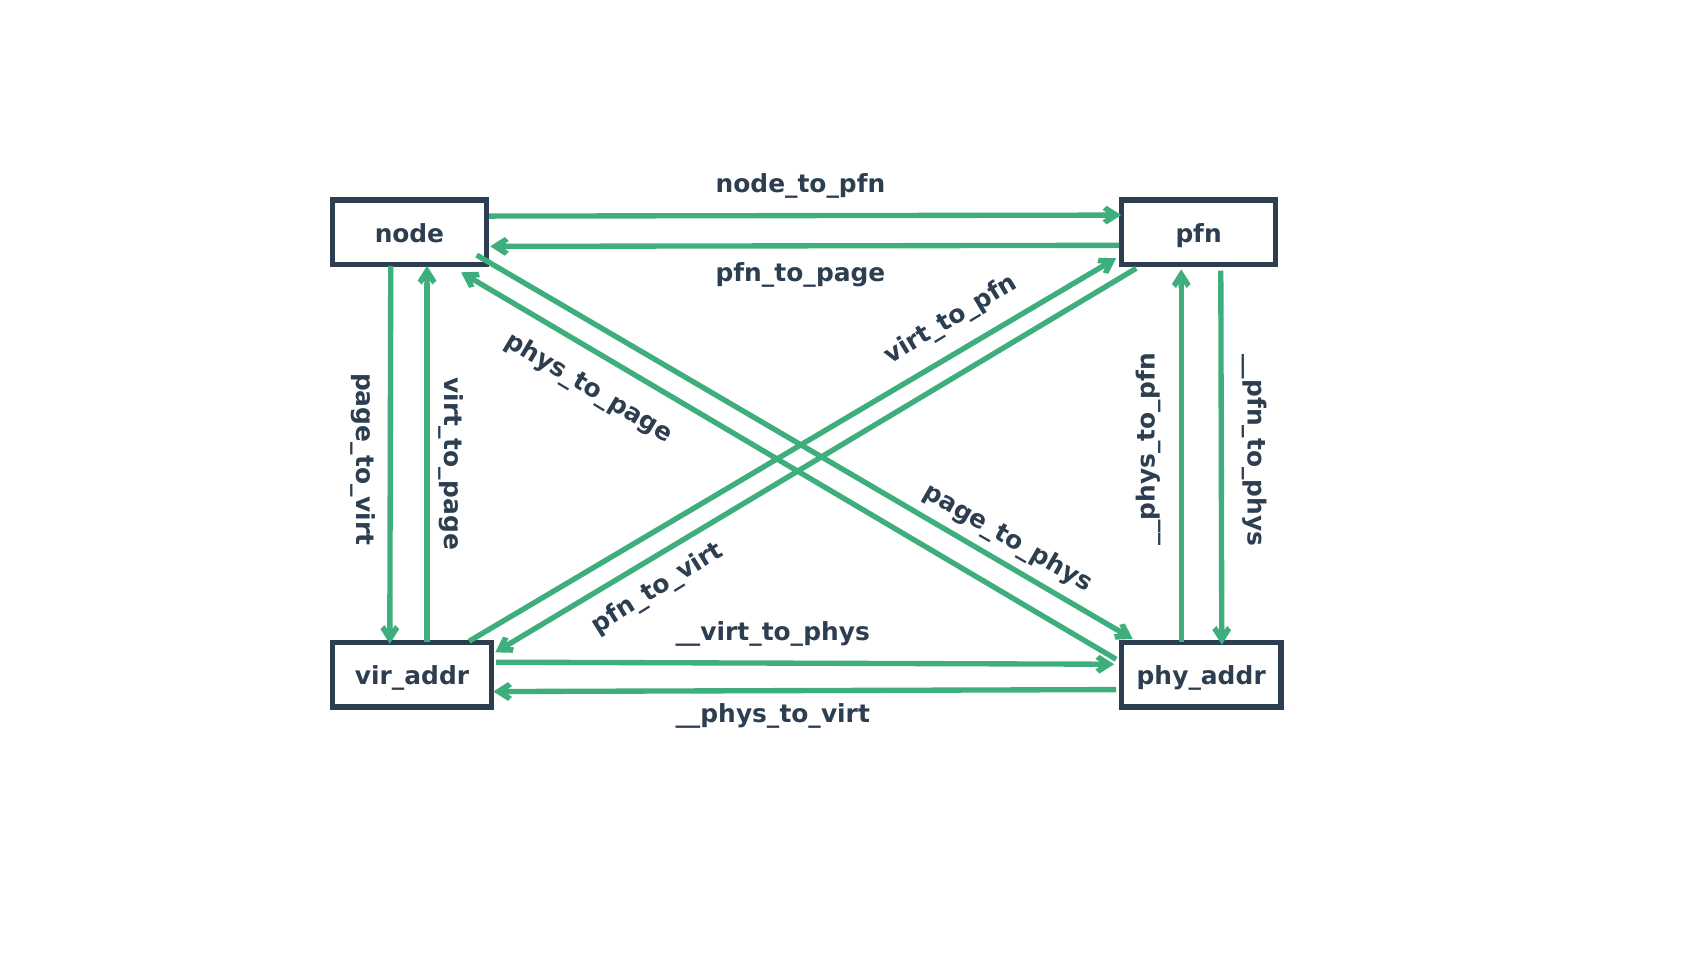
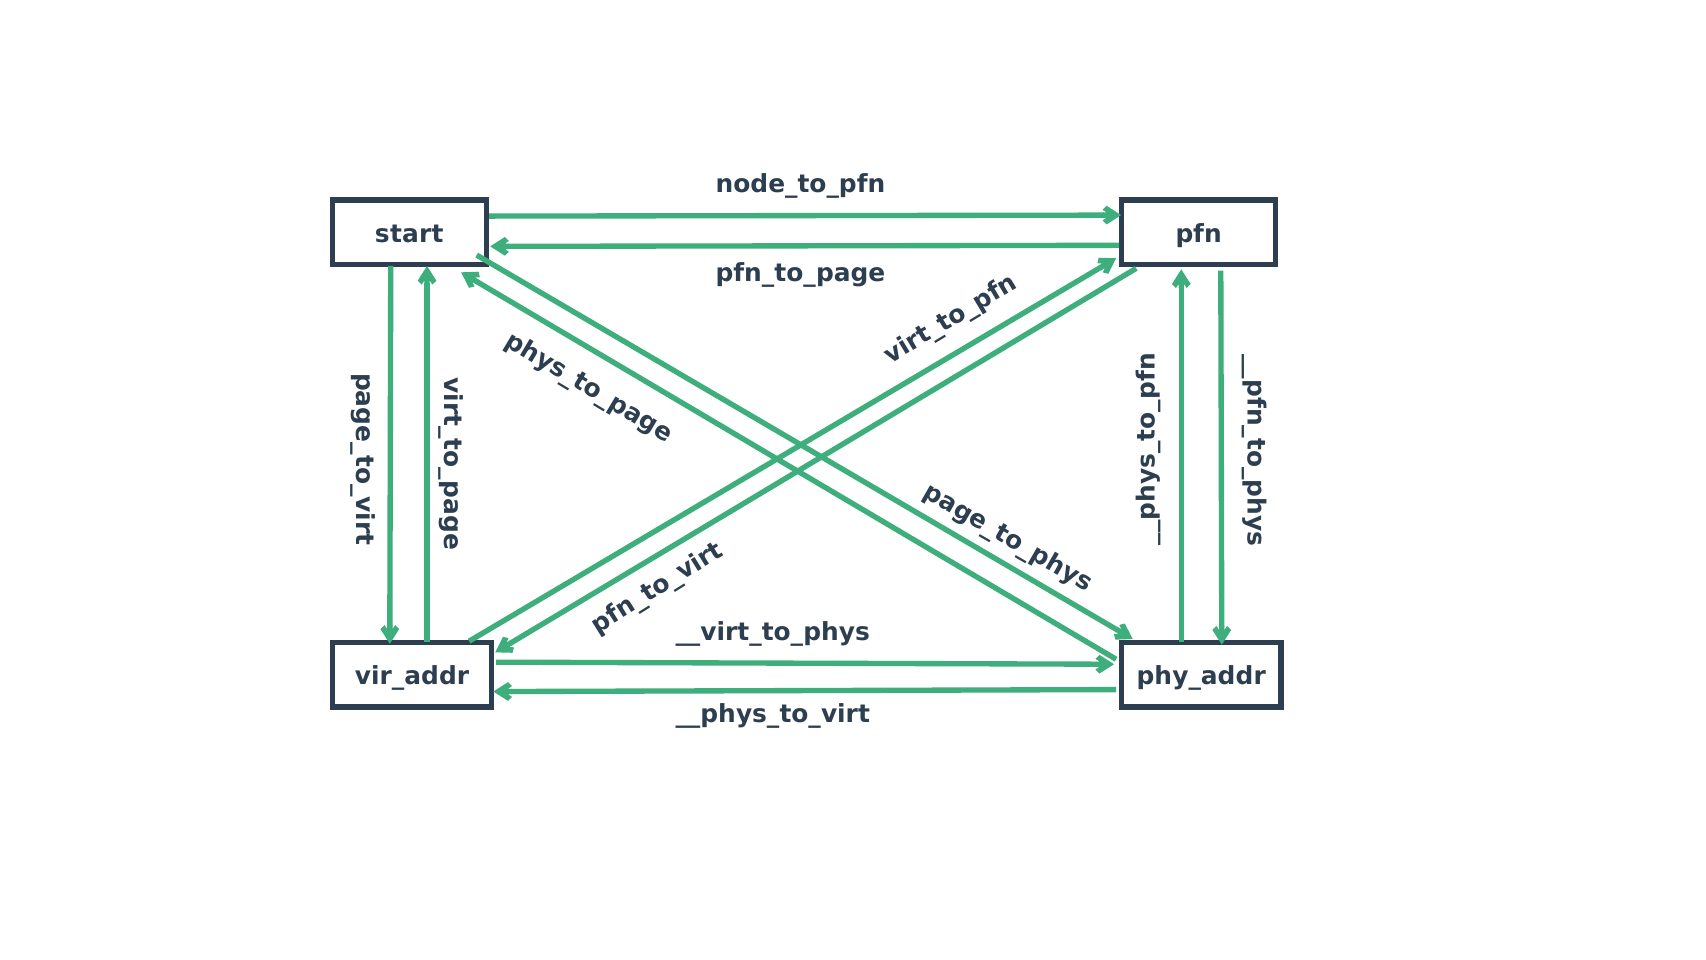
node: node -> start (409, 234)
